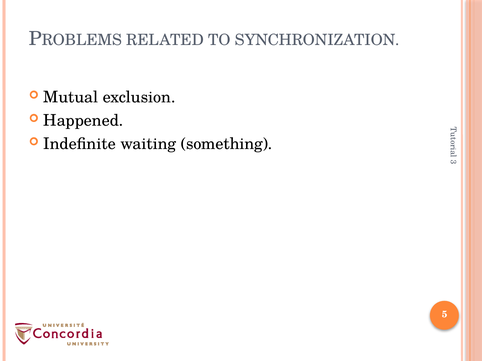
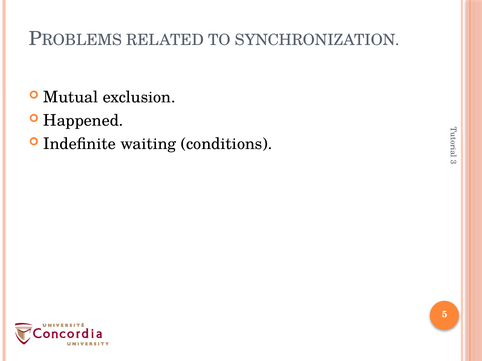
something: something -> conditions (227, 144)
